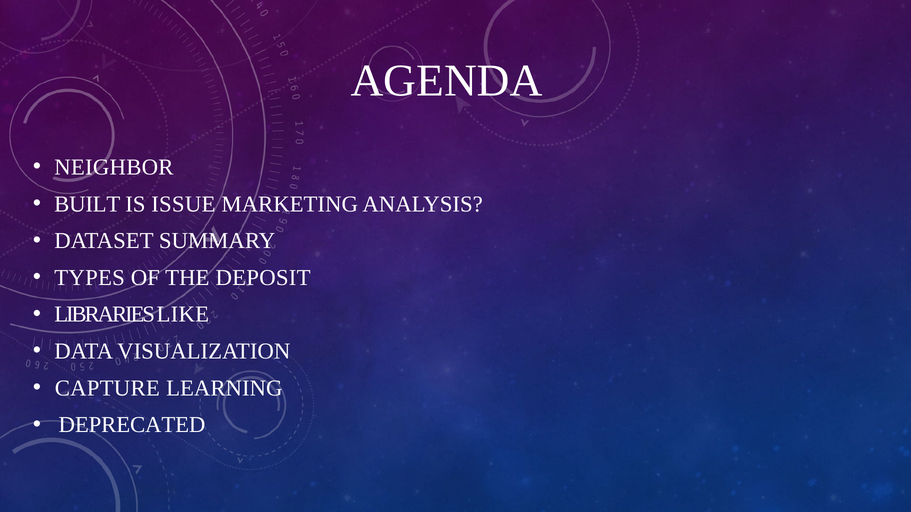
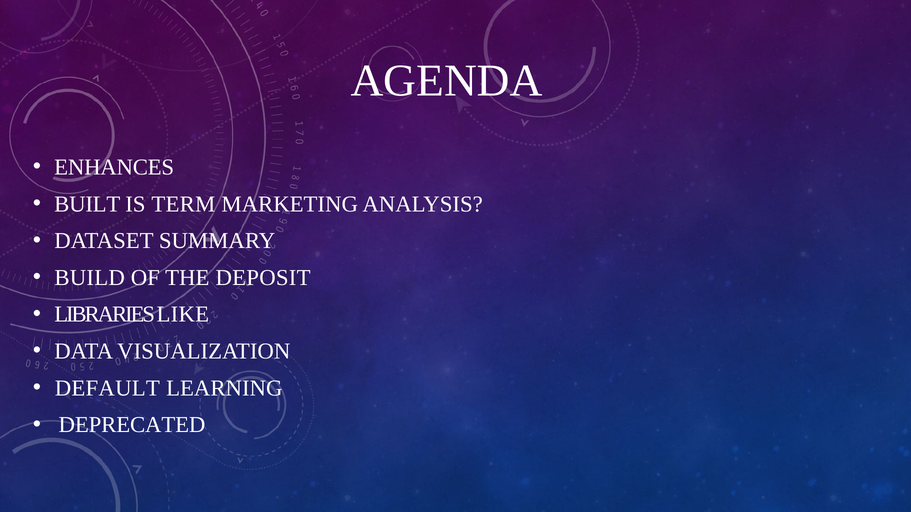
NEIGHBOR: NEIGHBOR -> ENHANCES (114, 167)
ISSUE: ISSUE -> TERM (183, 204)
TYPES: TYPES -> BUILD (90, 278)
CAPTURE: CAPTURE -> DEFAULT (107, 388)
